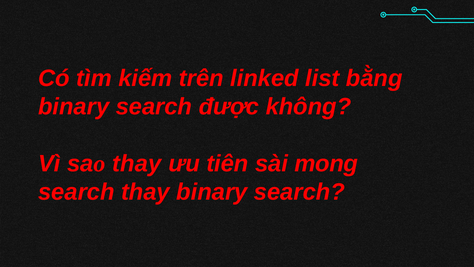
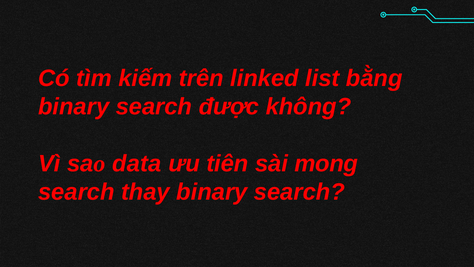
sao thay: thay -> data (137, 163)
